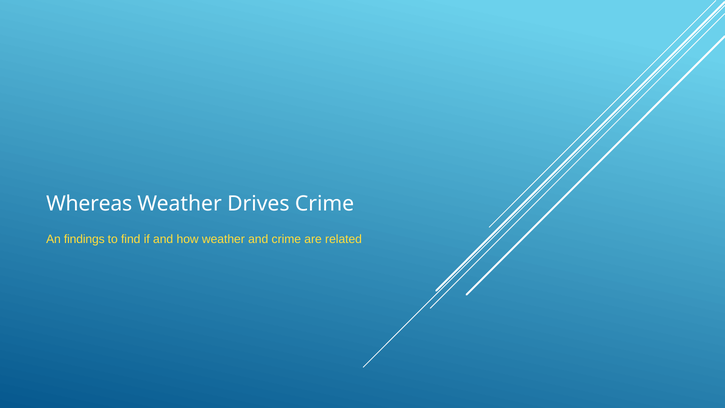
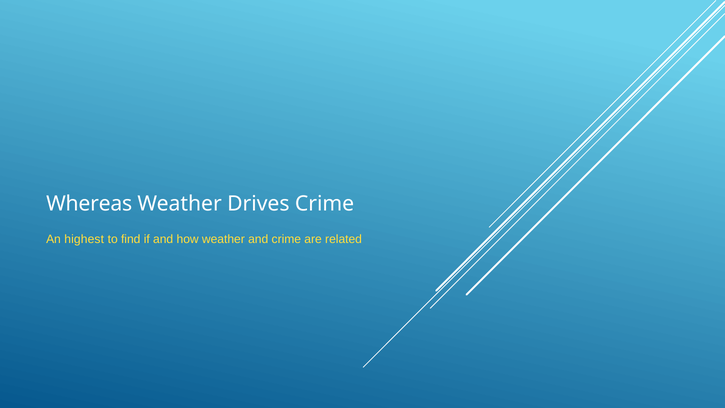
findings: findings -> highest (84, 239)
